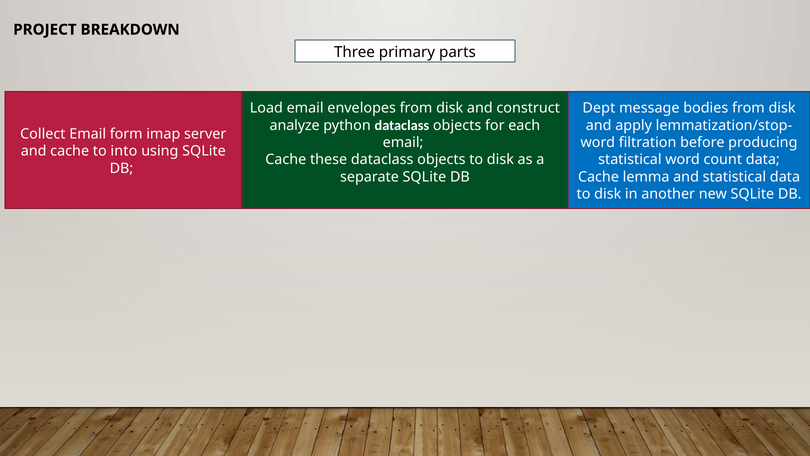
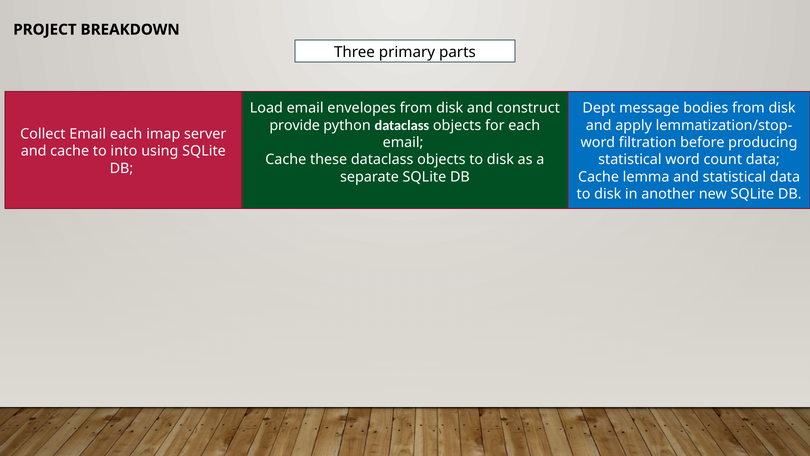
analyze: analyze -> provide (295, 125)
Email form: form -> each (126, 134)
